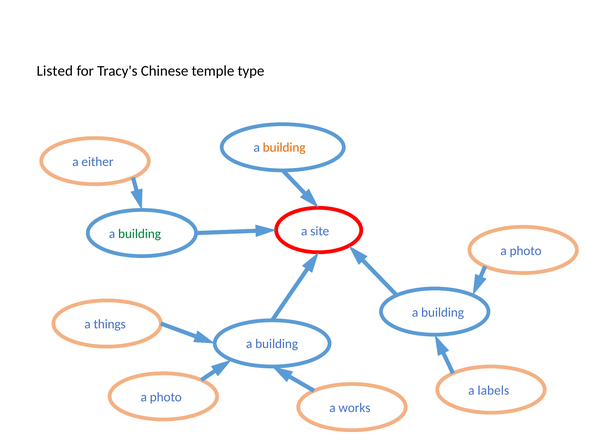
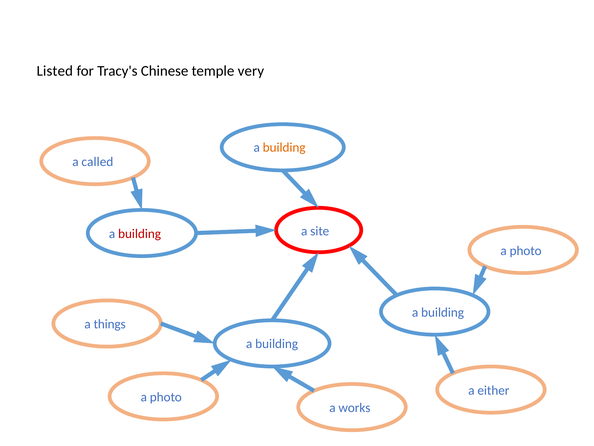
type: type -> very (251, 71)
either: either -> called (97, 162)
building colour: green -> red (140, 234)
labels: labels -> either (493, 390)
